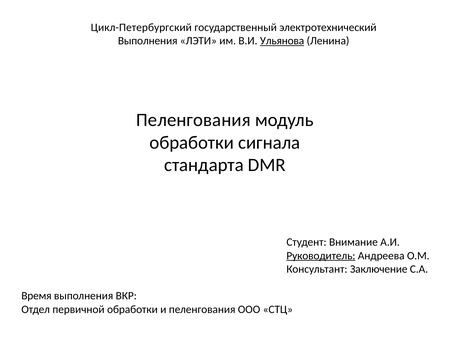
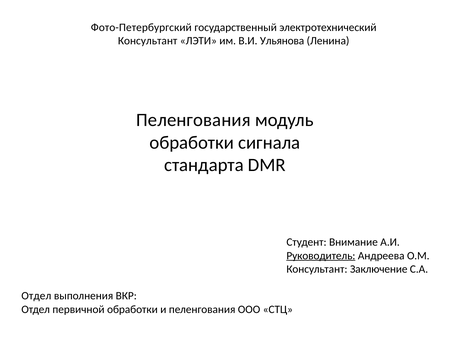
Цикл-Петербургский: Цикл-Петербургский -> Фото-Петербургский (141, 27)
Выполнения: Выполнения -> Консультант (148, 41)
Ульянова underline: present -> none (282, 41)
Время: Время -> Отдел (36, 295)
